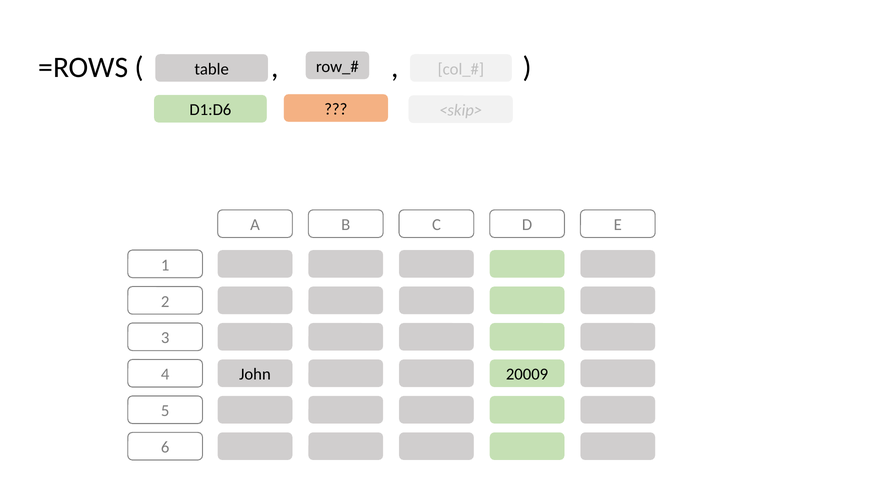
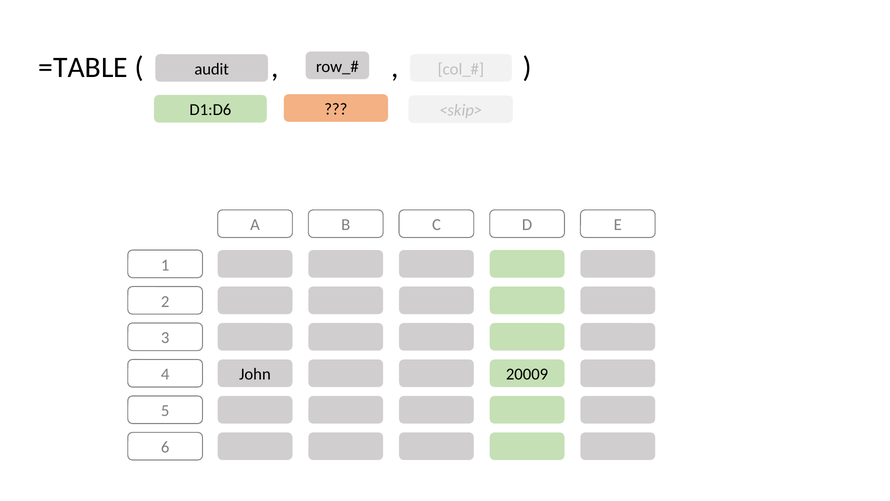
=ROWS: =ROWS -> =TABLE (83, 67)
table: table -> audit (212, 69)
